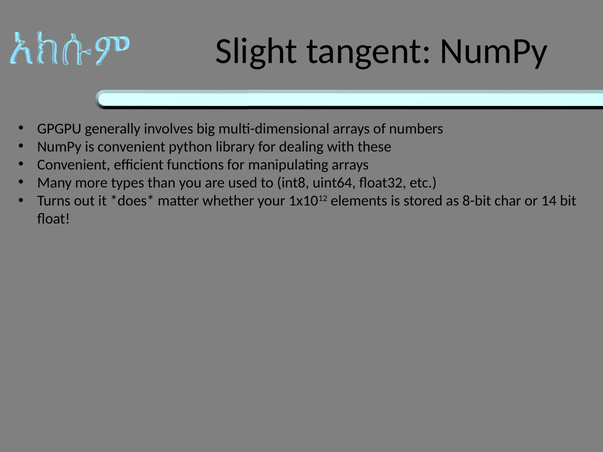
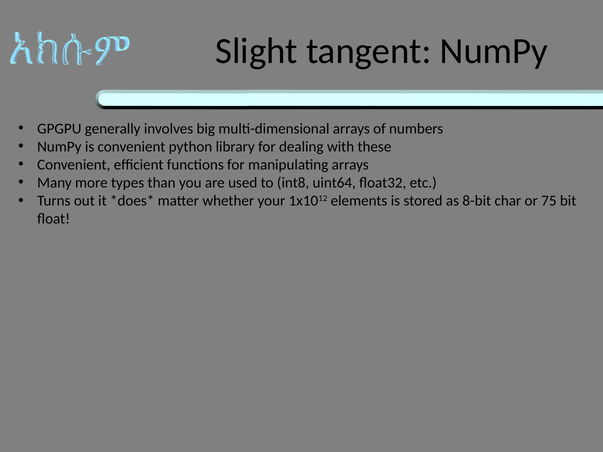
14: 14 -> 75 (549, 201)
